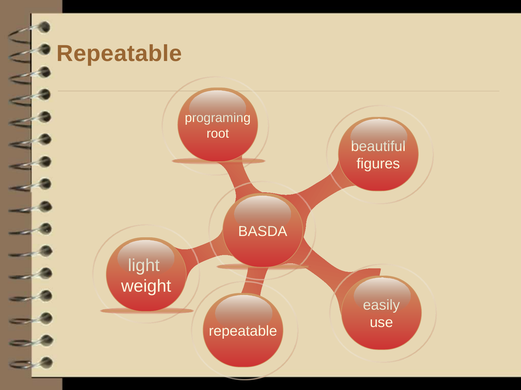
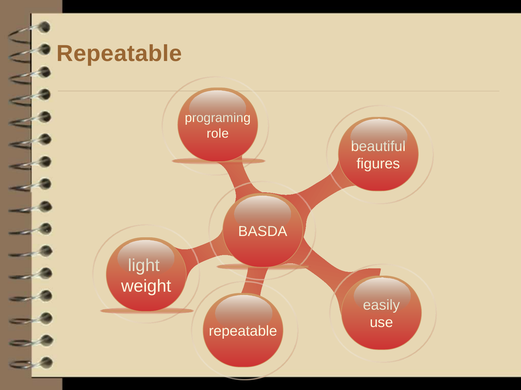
root: root -> role (218, 134)
